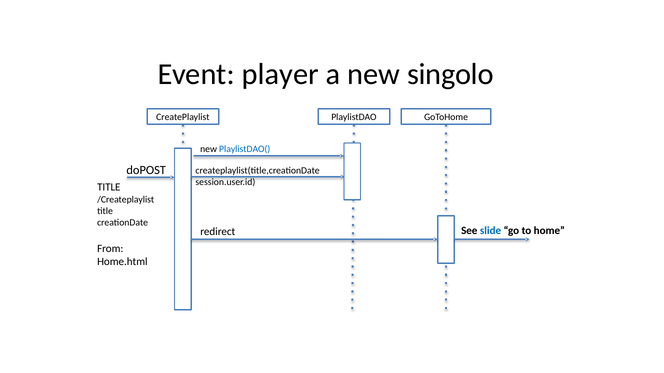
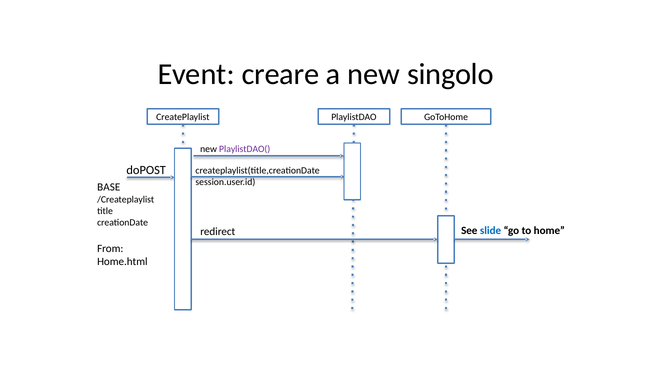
player: player -> creare (280, 74)
PlaylistDAO( colour: blue -> purple (245, 149)
TITLE: TITLE -> BASE (109, 187)
